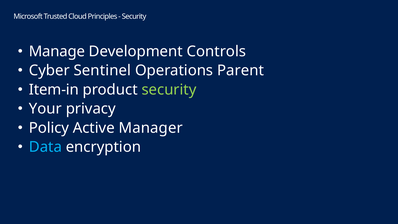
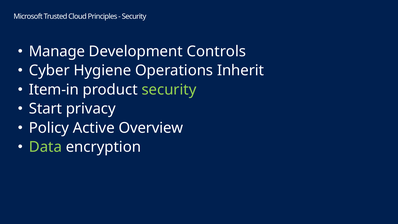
Sentinel: Sentinel -> Hygiene (102, 71)
Parent: Parent -> Inherit (241, 71)
Your: Your -> Start (45, 109)
Manager: Manager -> Overview (151, 128)
Data colour: light blue -> light green (45, 147)
